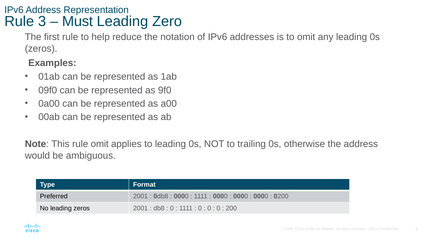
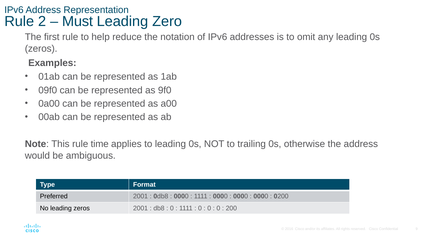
3: 3 -> 2 (42, 21)
rule omit: omit -> time (100, 144)
